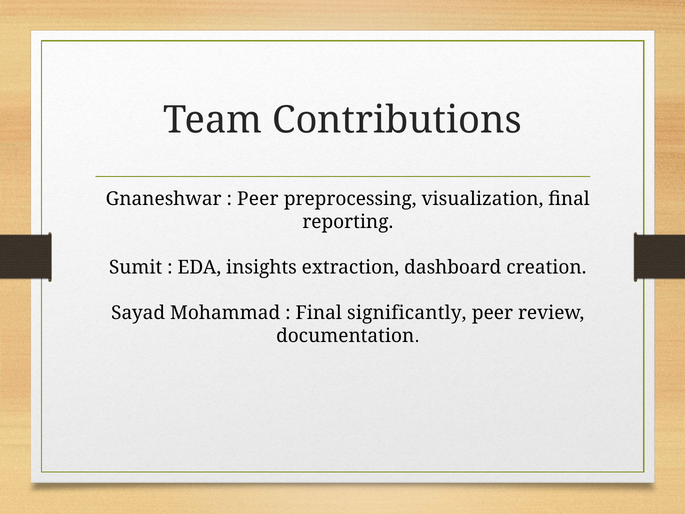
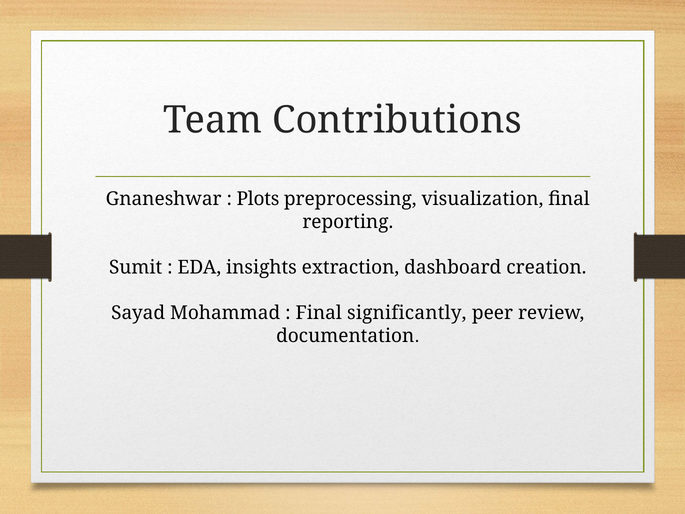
Peer: Peer -> Plots (258, 199)
